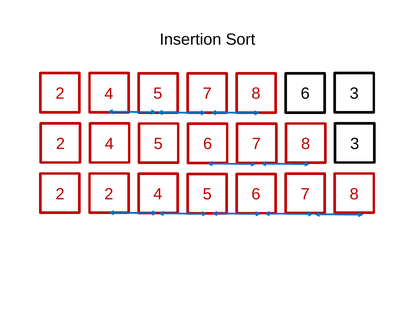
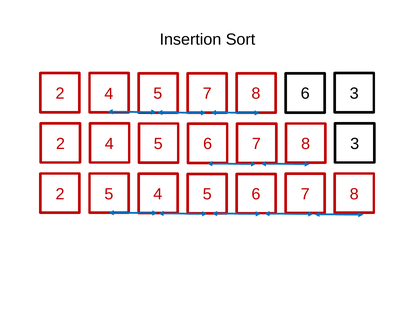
2 2: 2 -> 5 (109, 194)
